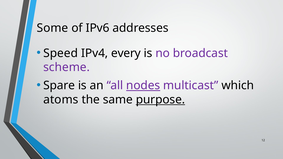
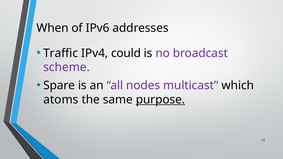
Some: Some -> When (53, 28)
Speed: Speed -> Traffic (61, 53)
every: every -> could (126, 53)
nodes underline: present -> none (143, 86)
